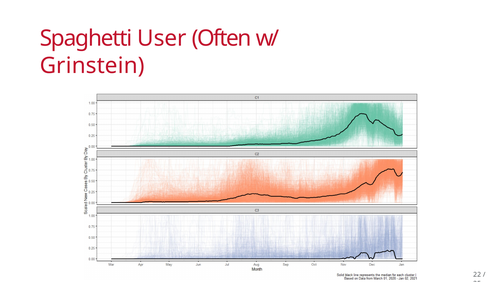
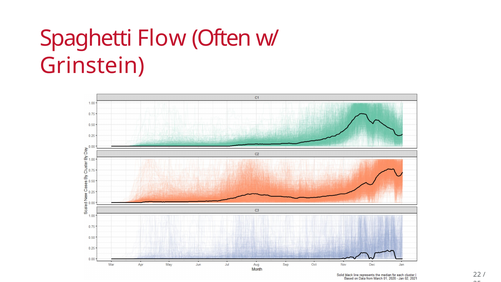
User: User -> Flow (162, 38)
